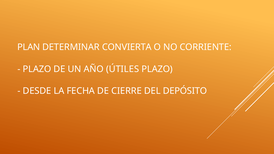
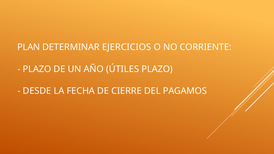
CONVIERTA: CONVIERTA -> EJERCICIOS (127, 47)
DEPÓSITO: DEPÓSITO -> PAGAMOS (185, 91)
